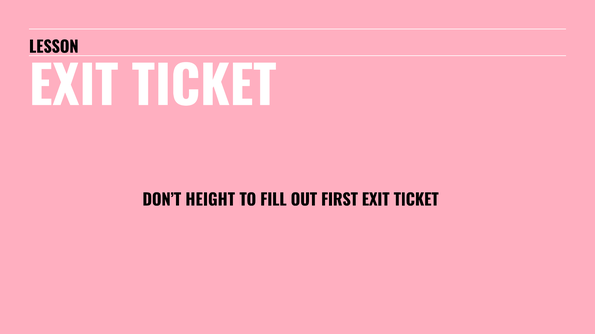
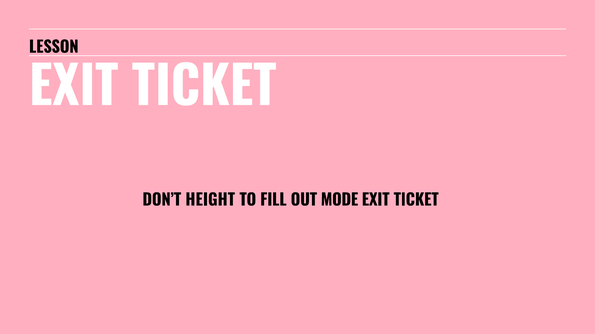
FIRST: FIRST -> MODE (340, 200)
